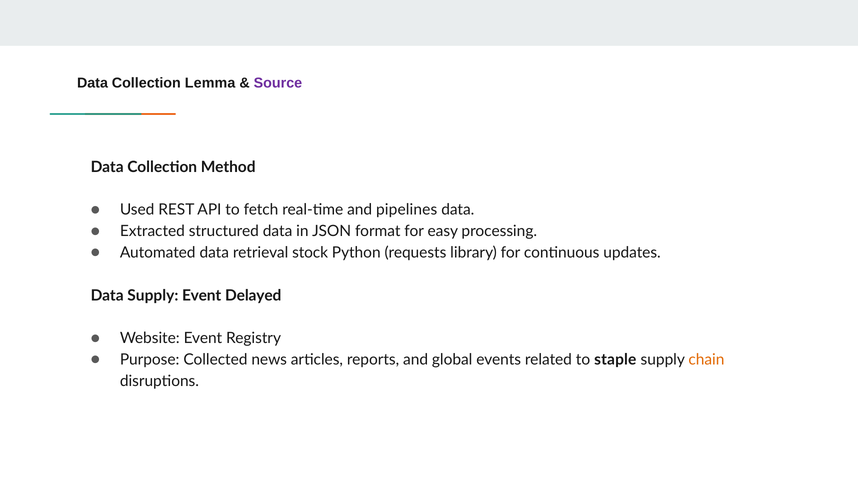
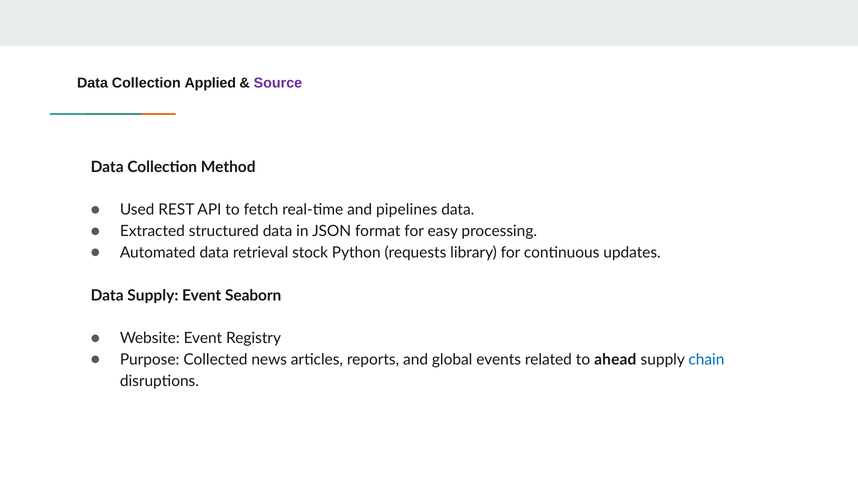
Lemma: Lemma -> Applied (210, 83)
Delayed: Delayed -> Seaborn (253, 295)
staple: staple -> ahead (615, 359)
chain colour: orange -> blue (706, 359)
